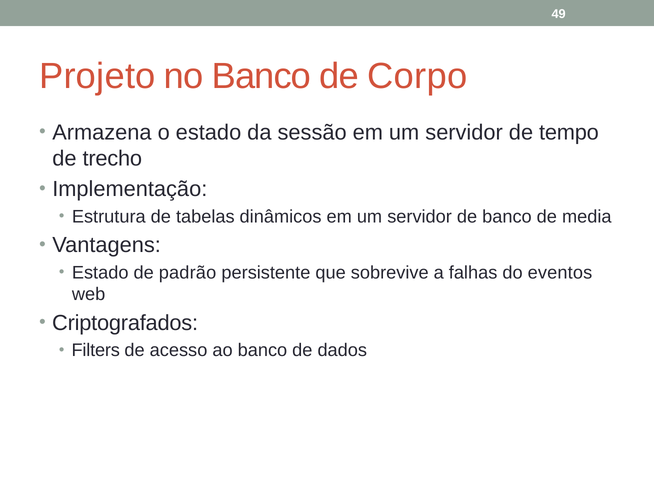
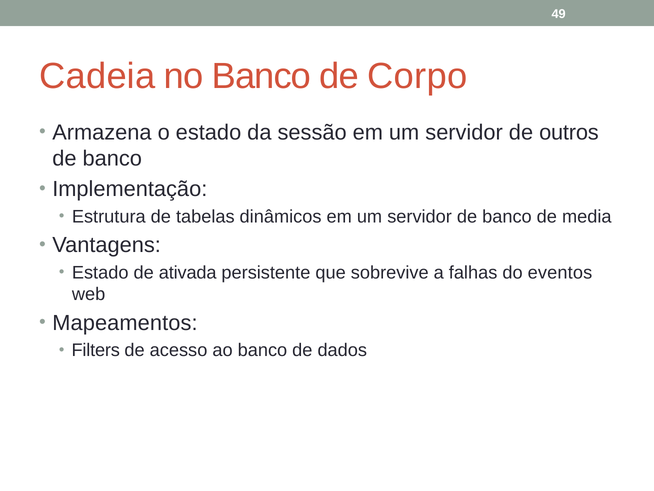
Projeto: Projeto -> Cadeia (97, 76)
tempo: tempo -> outros (569, 132)
trecho: trecho -> banco (112, 158)
padrão: padrão -> ativada (188, 272)
Criptografados: Criptografados -> Mapeamentos (125, 323)
